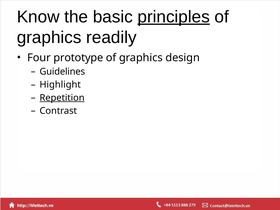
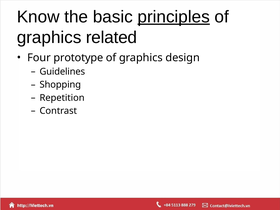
readily: readily -> related (111, 37)
Highlight: Highlight -> Shopping (60, 85)
Repetition underline: present -> none (62, 98)
